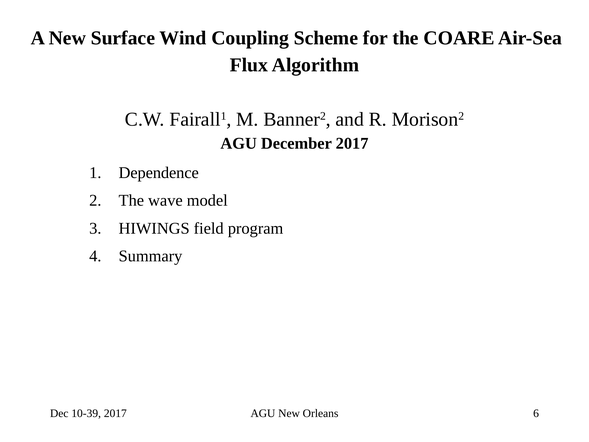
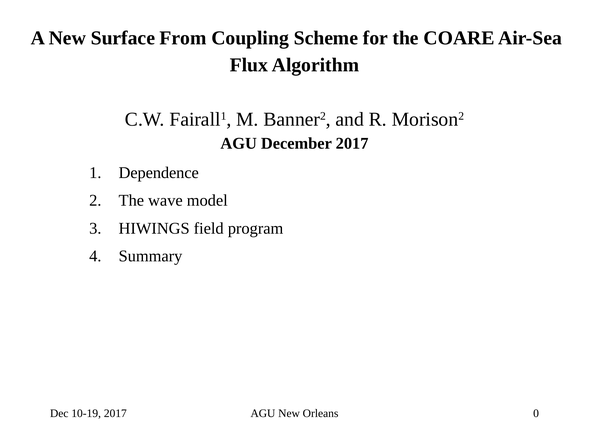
Wind: Wind -> From (183, 38)
10-39: 10-39 -> 10-19 (86, 413)
6: 6 -> 0 (536, 413)
